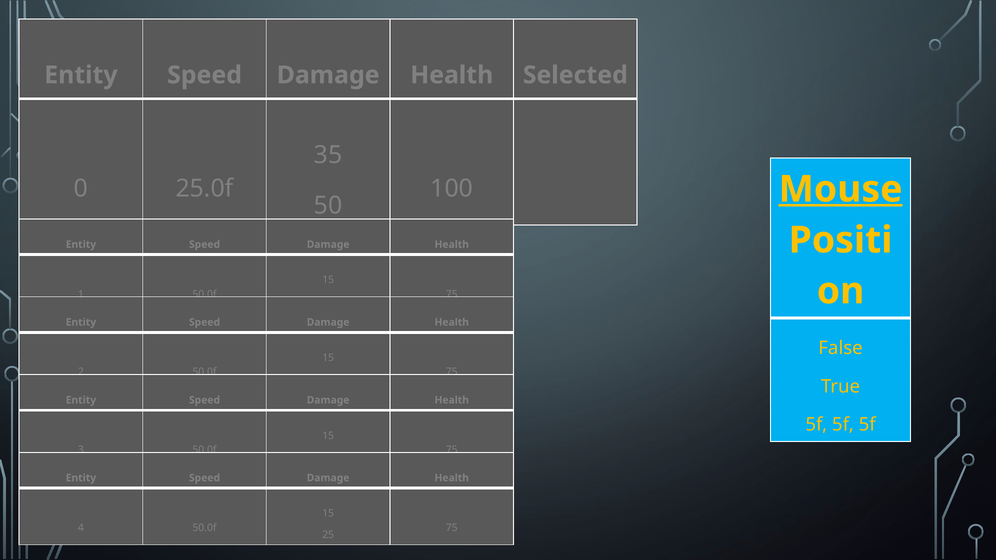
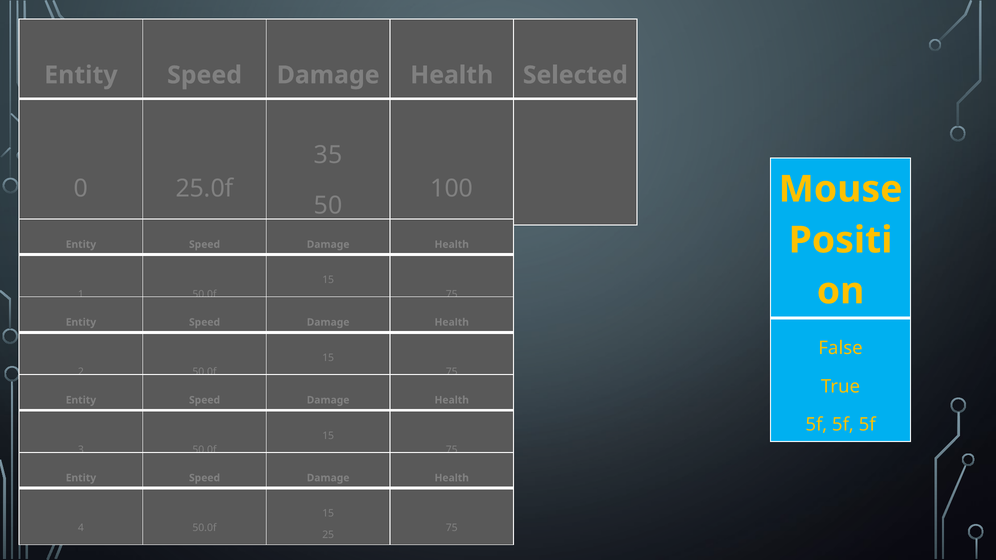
Mouse underline: present -> none (841, 189)
